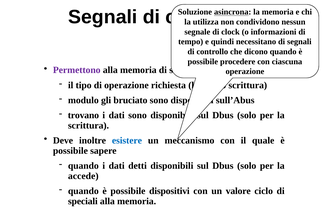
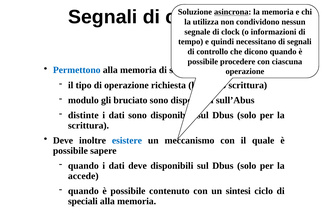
Permettono colour: purple -> blue (77, 70)
trovano: trovano -> distinte (83, 115)
dati detti: detti -> deve (138, 166)
dispositivi: dispositivi -> contenuto (169, 191)
valore: valore -> sintesi (238, 191)
